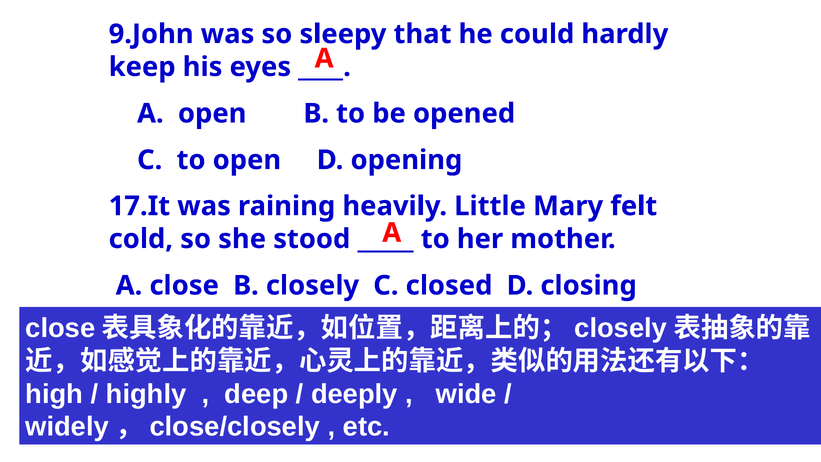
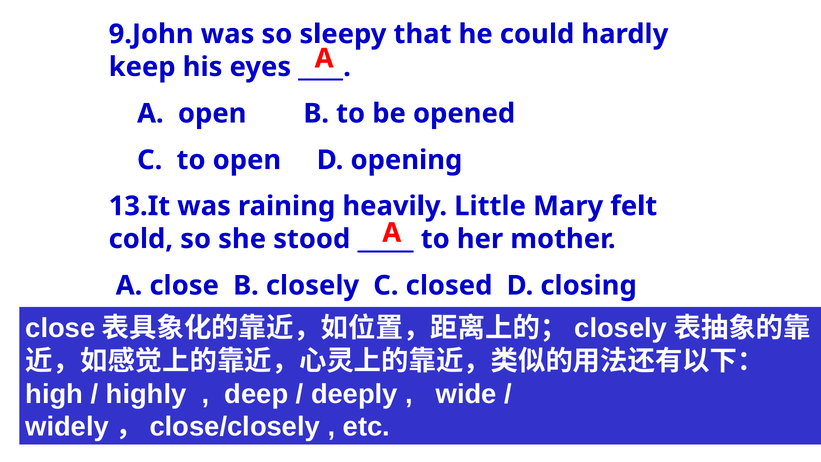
17.It: 17.It -> 13.It (139, 206)
